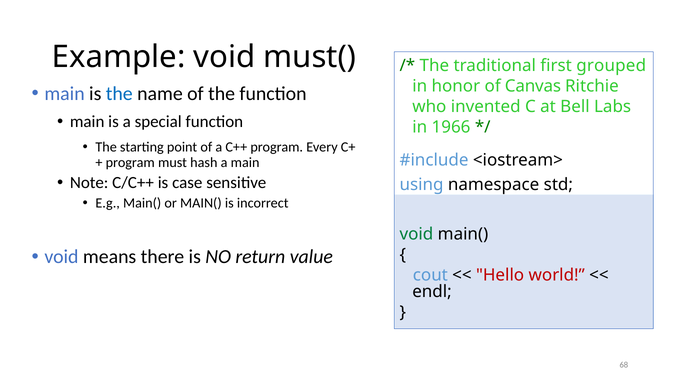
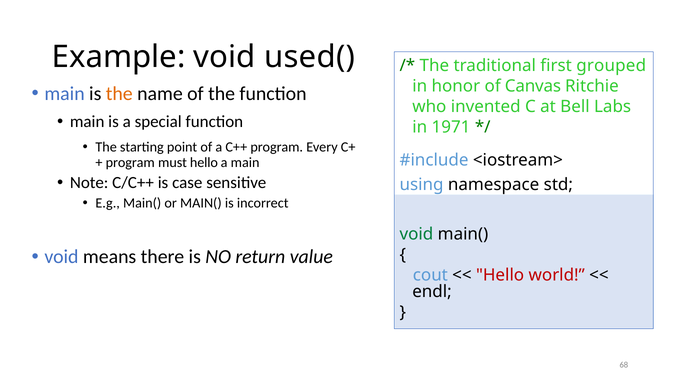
must(: must( -> used( (310, 57)
the colour: blue -> orange (119, 94)
1966: 1966 -> 1971 (451, 127)
must hash: hash -> hello (204, 163)
